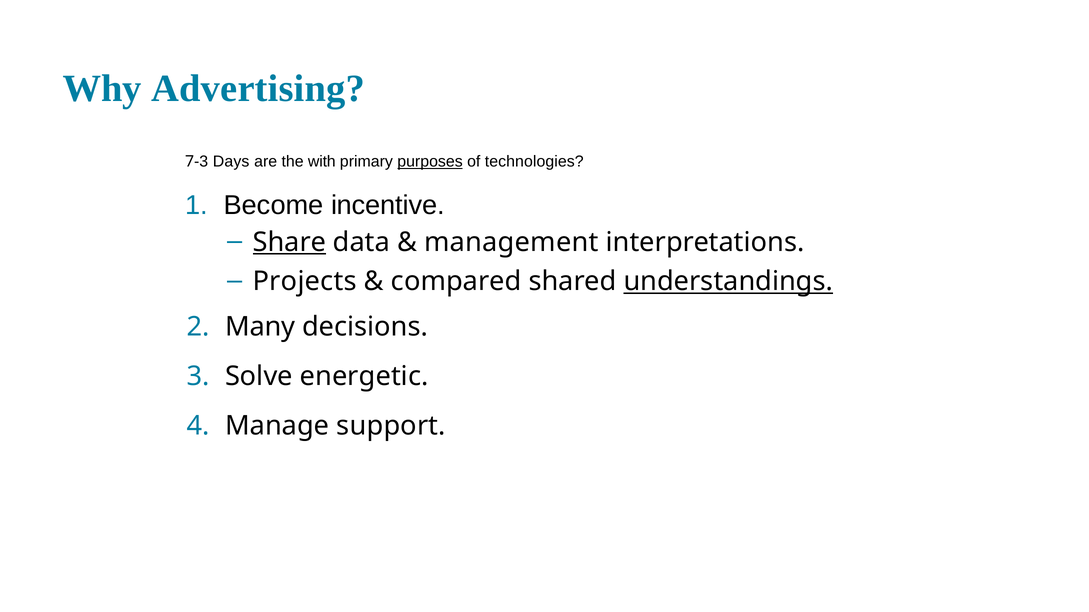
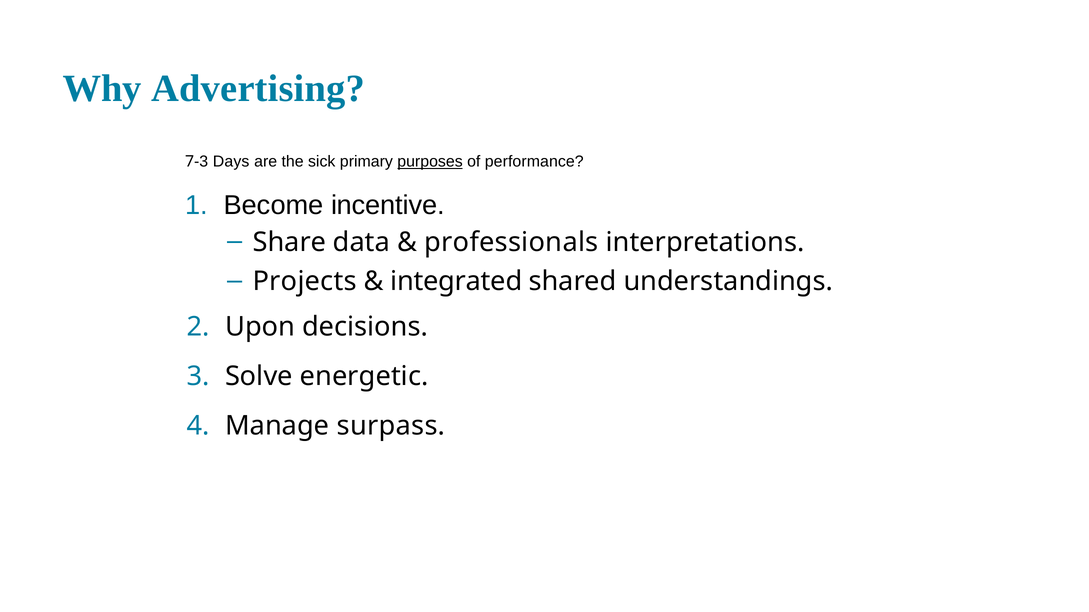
with: with -> sick (322, 162)
technologies: technologies -> performance (534, 162)
Share underline: present -> none (289, 242)
management: management -> professionals (511, 242)
compared: compared -> integrated (456, 282)
understandings underline: present -> none (728, 282)
Many: Many -> Upon (260, 327)
support: support -> surpass (391, 426)
